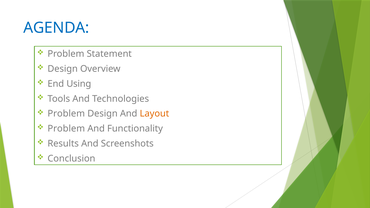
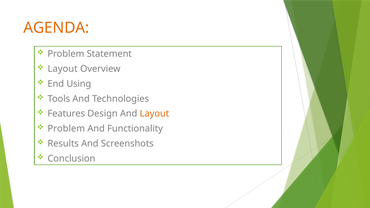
AGENDA colour: blue -> orange (56, 28)
Design: Design -> Layout (63, 69)
Problem: Problem -> Features (66, 114)
